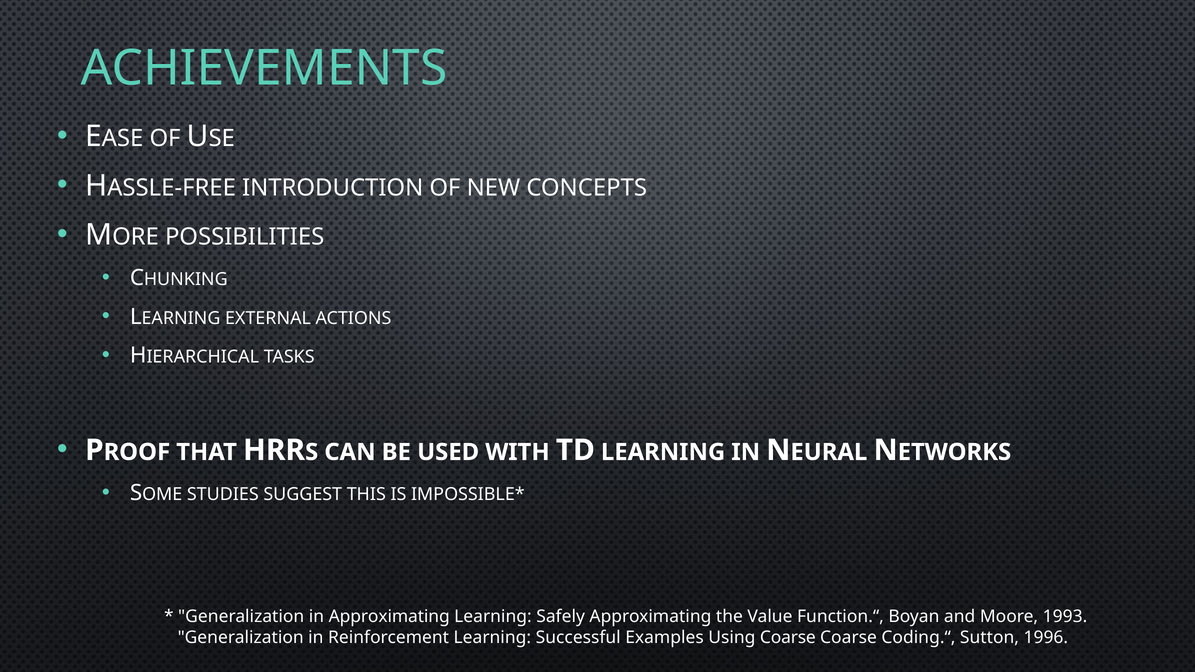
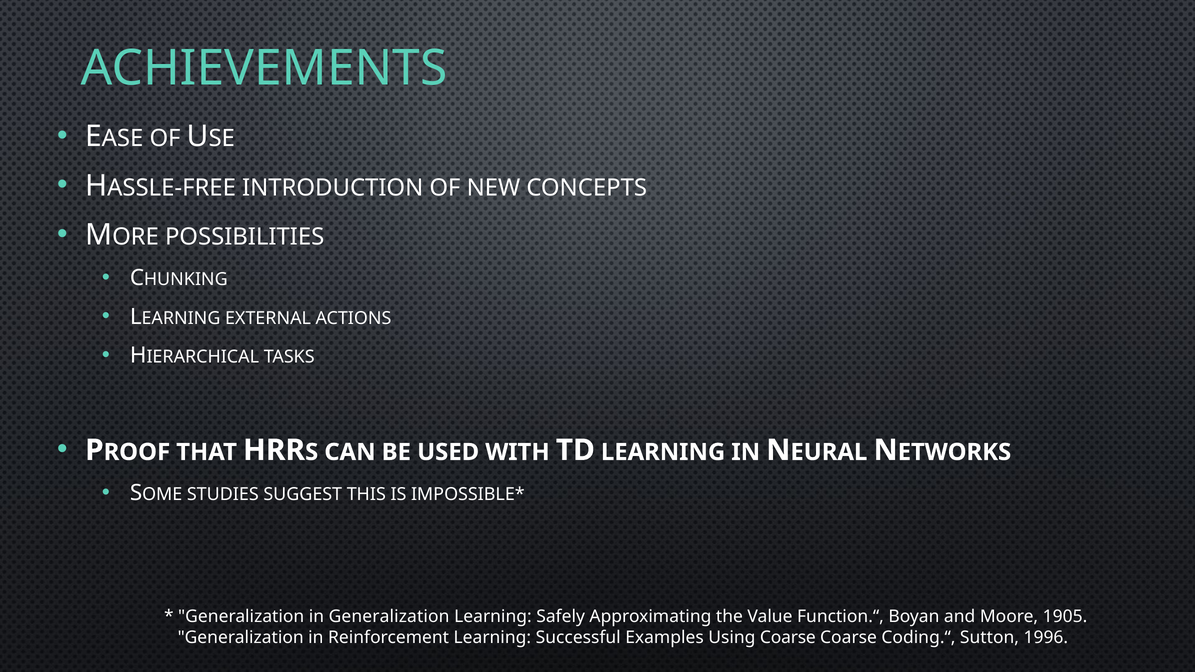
in Approximating: Approximating -> Generalization (389, 617)
1993: 1993 -> 1905 (1065, 617)
